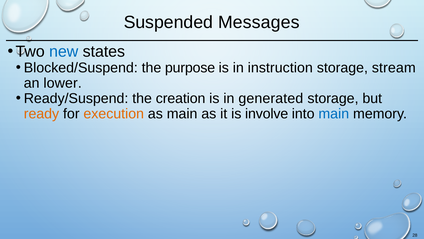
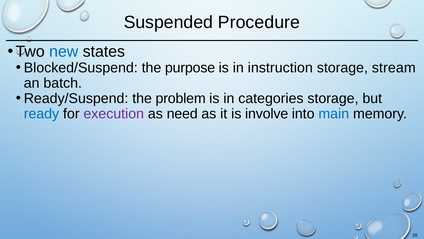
Messages: Messages -> Procedure (259, 22)
lower: lower -> batch (63, 83)
creation: creation -> problem (181, 98)
generated: generated -> categories (271, 98)
ready colour: orange -> blue (41, 113)
execution colour: orange -> purple (114, 113)
as main: main -> need (182, 113)
